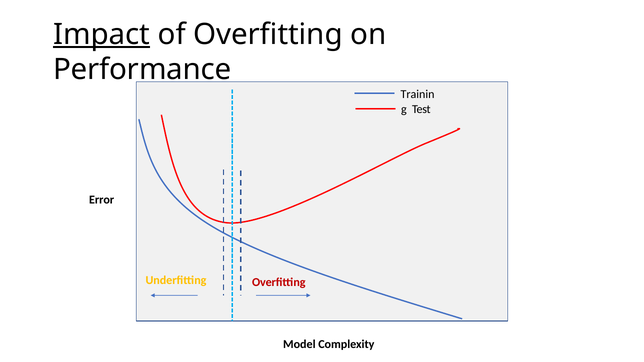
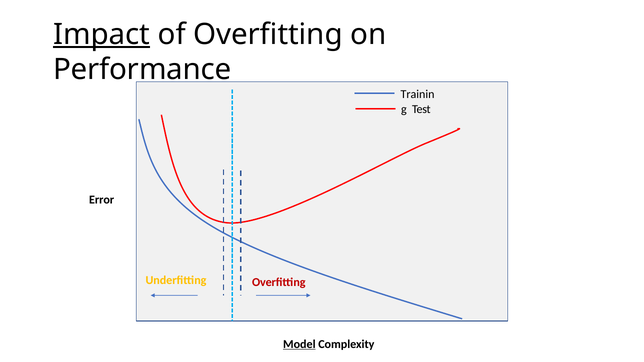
Model underline: none -> present (299, 344)
